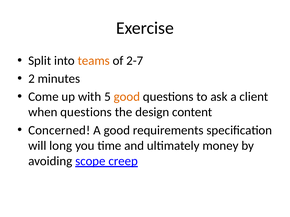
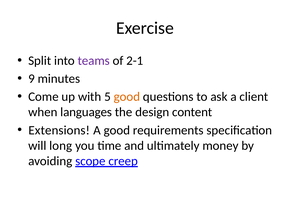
teams colour: orange -> purple (94, 61)
2-7: 2-7 -> 2-1 (135, 61)
2: 2 -> 9 (32, 79)
when questions: questions -> languages (86, 112)
Concerned: Concerned -> Extensions (59, 130)
